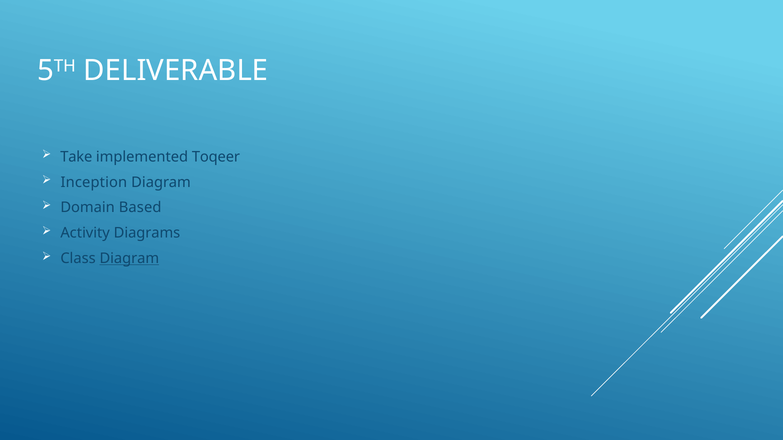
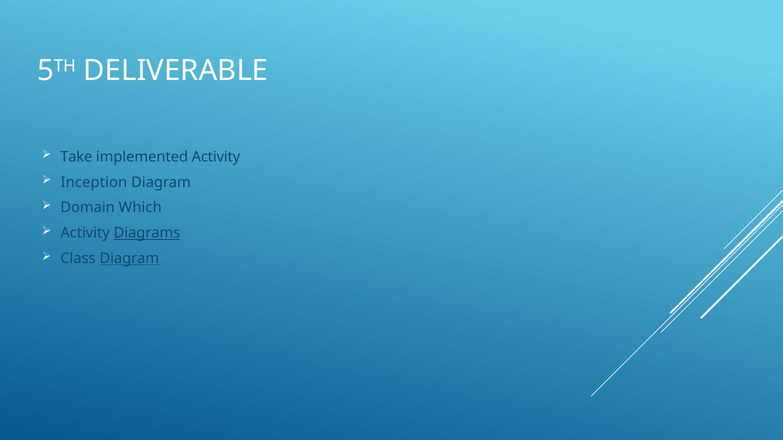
implemented Toqeer: Toqeer -> Activity (216, 157)
Based: Based -> Which (140, 208)
Diagrams underline: none -> present (147, 233)
